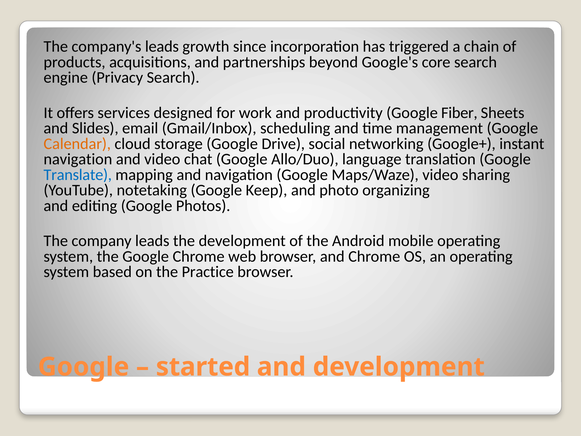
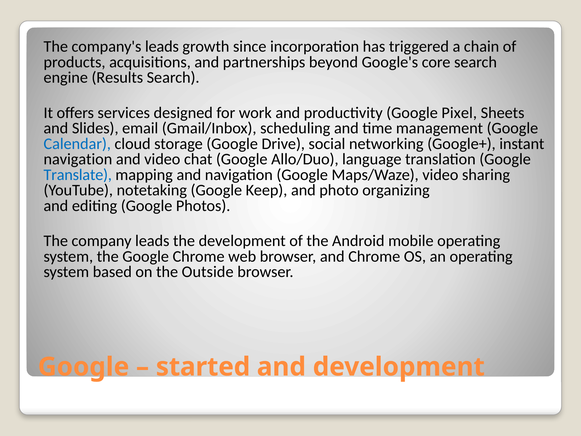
Privacy: Privacy -> Results (117, 78)
Fiber: Fiber -> Pixel (459, 113)
Calendar colour: orange -> blue (77, 144)
Practice: Practice -> Outside (208, 272)
